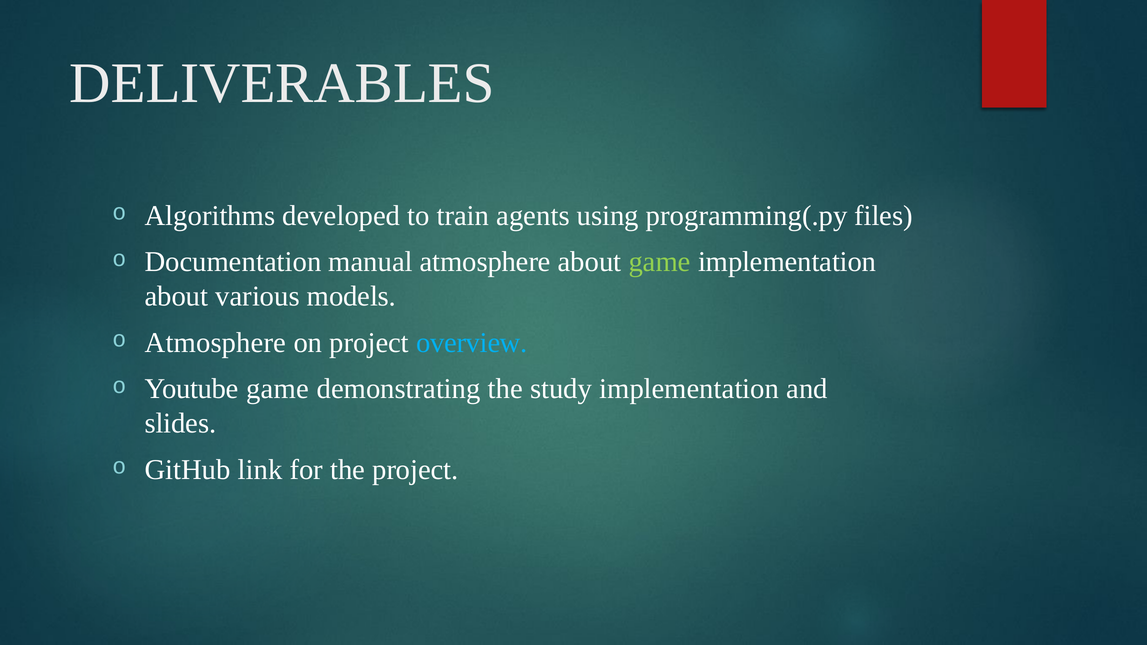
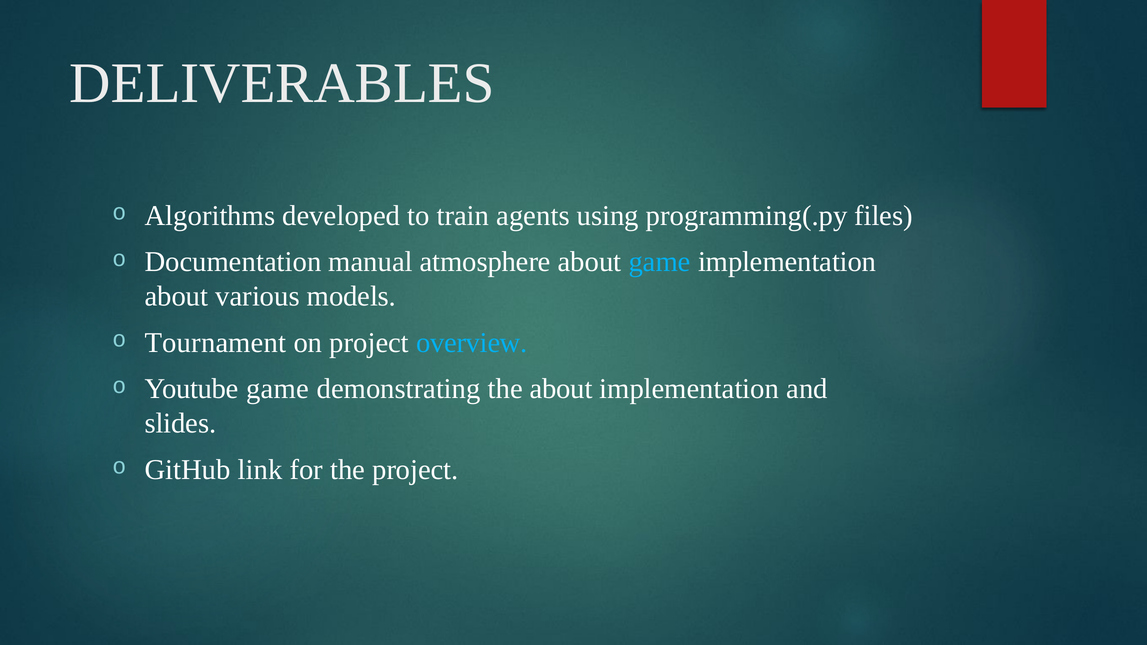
game colour: light green -> light blue (660, 262)
Atmosphere: Atmosphere -> Tournament (215, 343)
the study: study -> about (561, 389)
